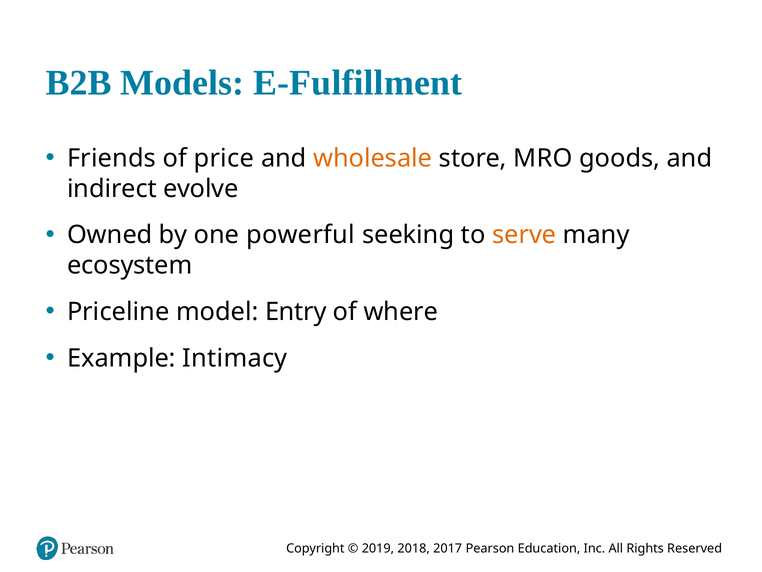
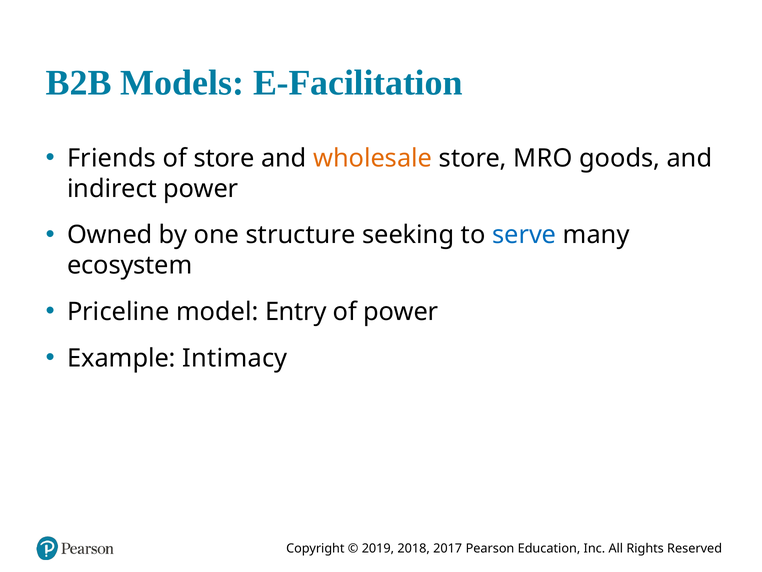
E-Fulfillment: E-Fulfillment -> E-Facilitation (358, 83)
of price: price -> store (224, 158)
indirect evolve: evolve -> power (201, 188)
powerful: powerful -> structure (301, 235)
serve colour: orange -> blue (524, 235)
of where: where -> power (401, 312)
